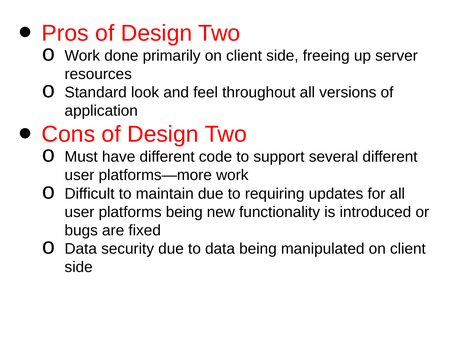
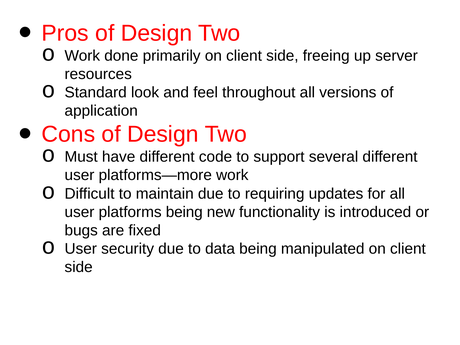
Data: Data -> User (81, 249)
